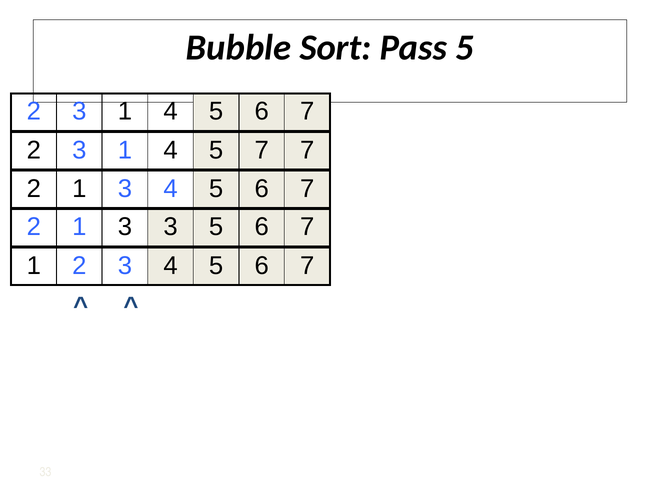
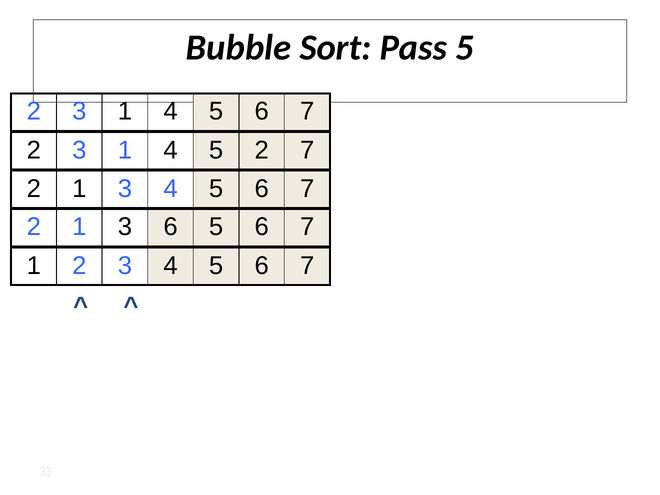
4 5 7: 7 -> 2 (262, 150)
3 3: 3 -> 6 (171, 227)
